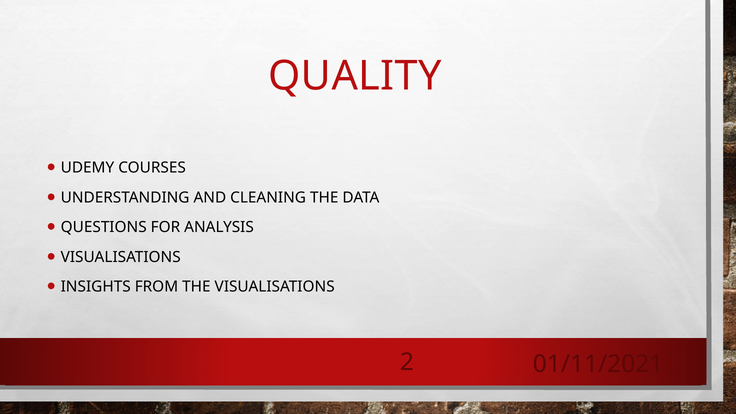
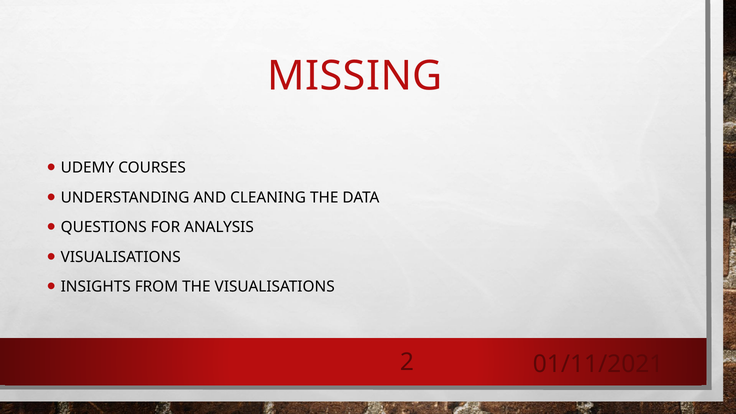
QUALITY: QUALITY -> MISSING (355, 76)
